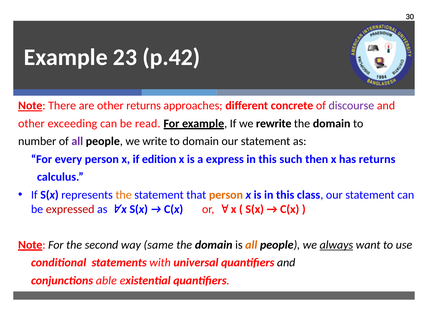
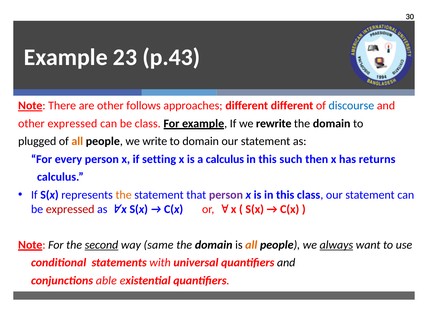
p.42: p.42 -> p.43 (171, 57)
other returns: returns -> follows (144, 106)
different concrete: concrete -> different (292, 106)
discourse colour: purple -> blue (351, 106)
other exceeding: exceeding -> expressed (72, 124)
be read: read -> class (148, 124)
number: number -> plugged (37, 141)
all colour: purple -> orange (77, 141)
edition: edition -> setting (159, 159)
a express: express -> calculus (225, 159)
person colour: orange -> purple (226, 195)
second underline: none -> present (102, 245)
